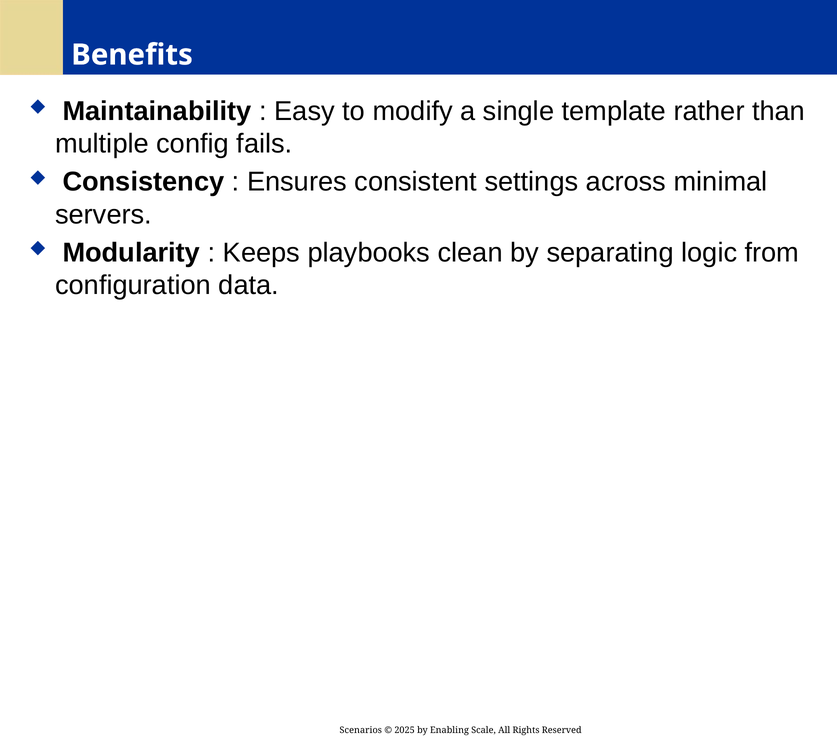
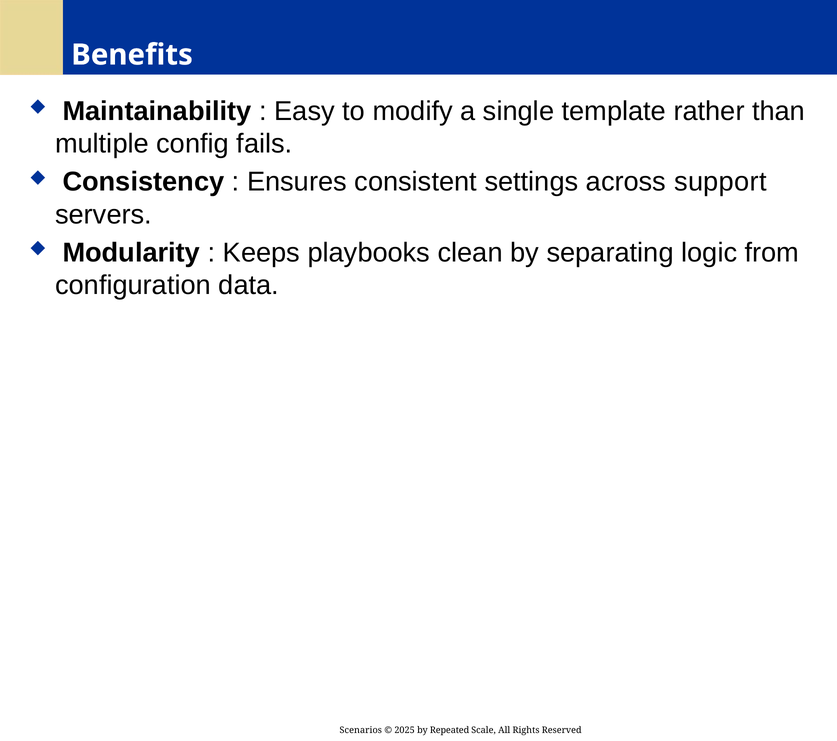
minimal: minimal -> support (720, 182)
Enabling: Enabling -> Repeated (450, 730)
